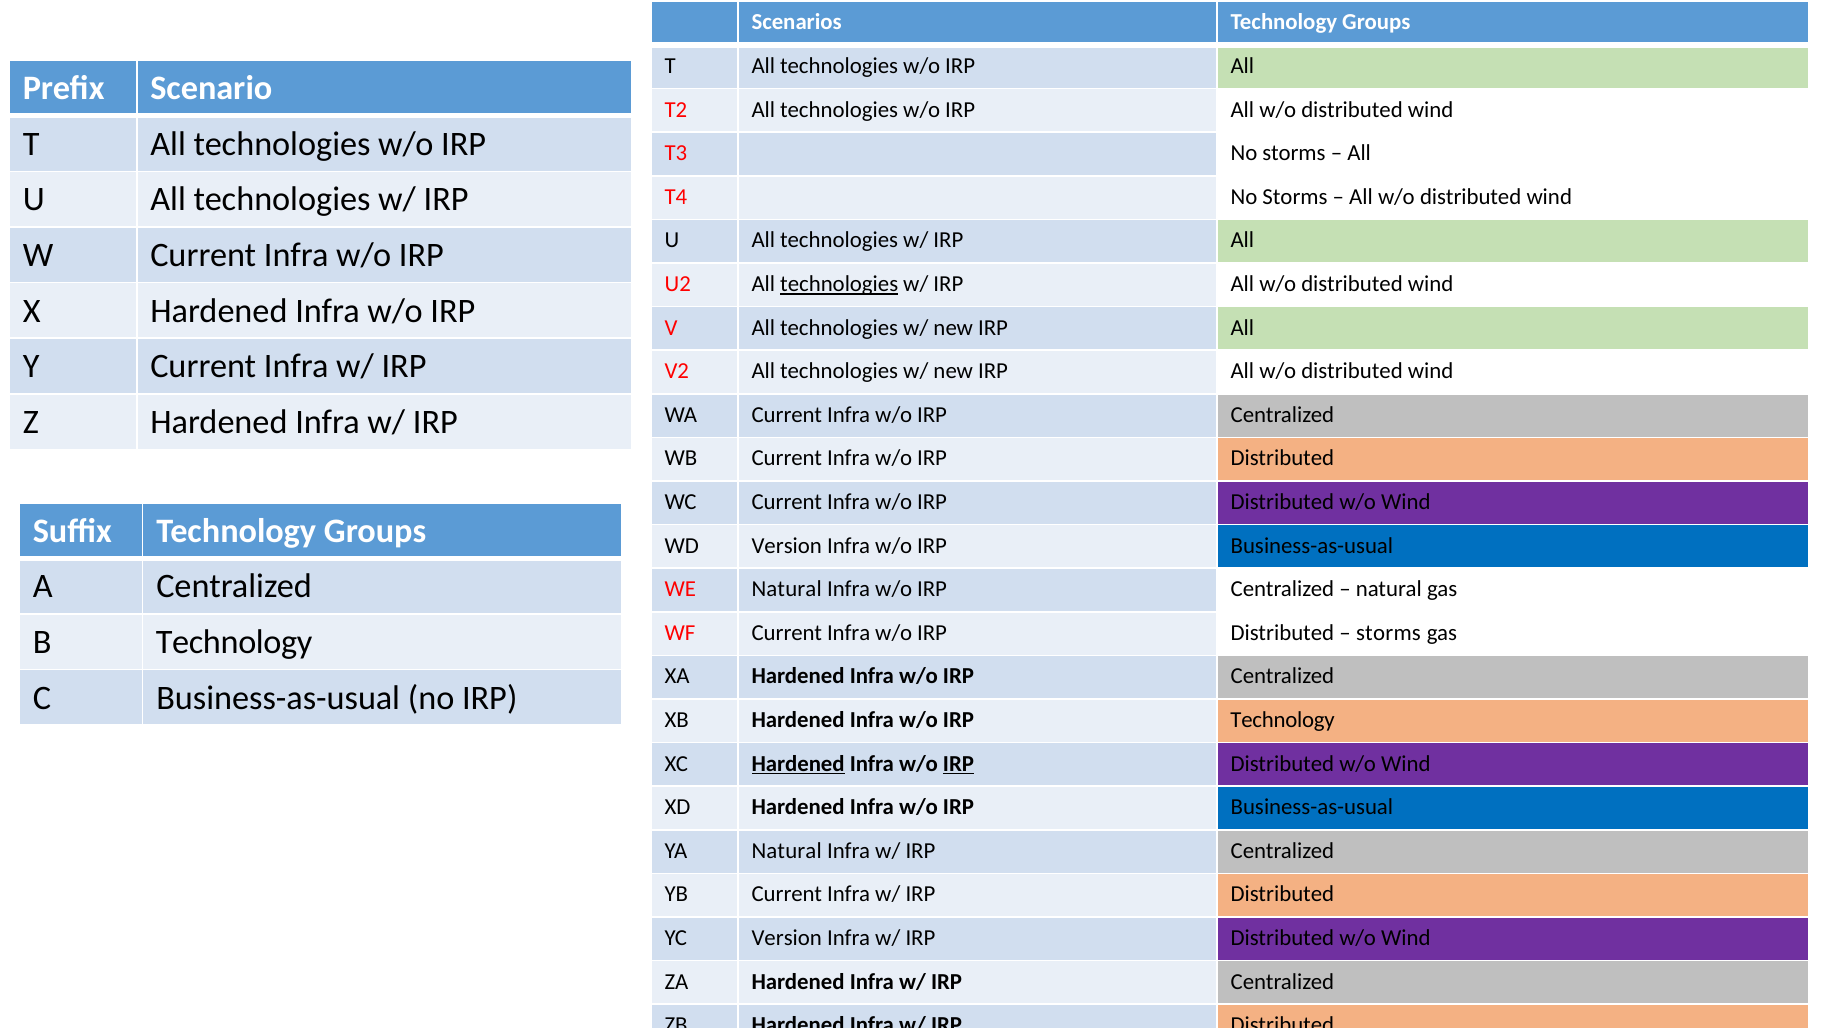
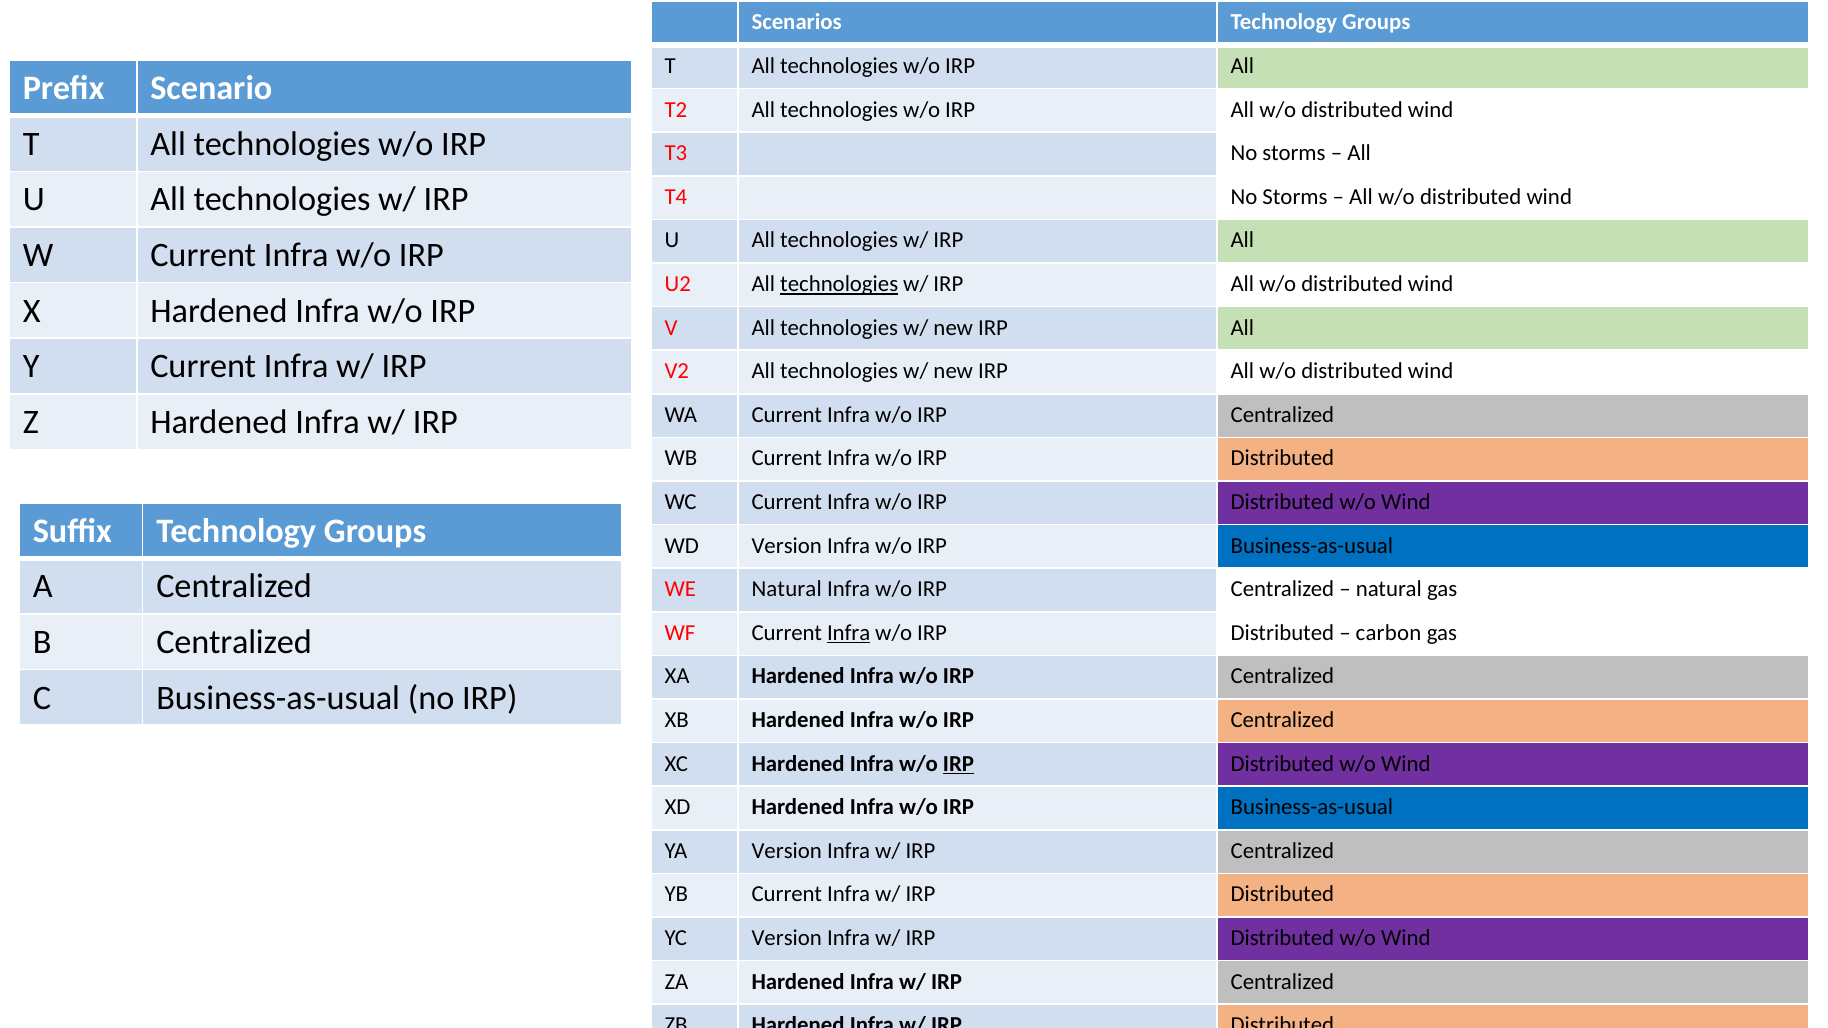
Infra underline: none -> present (849, 633)
storms: storms -> carbon (1389, 633)
B Technology: Technology -> Centralized (234, 642)
Technology: Technology -> Centralized (1282, 720)
Hardened underline: present -> none (798, 764)
YA Natural: Natural -> Version (787, 851)
